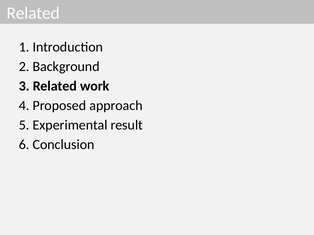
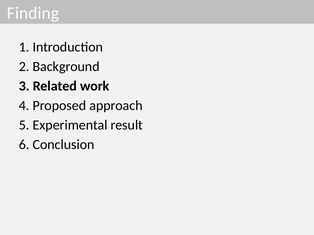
Related: Related -> Finding (33, 13)
